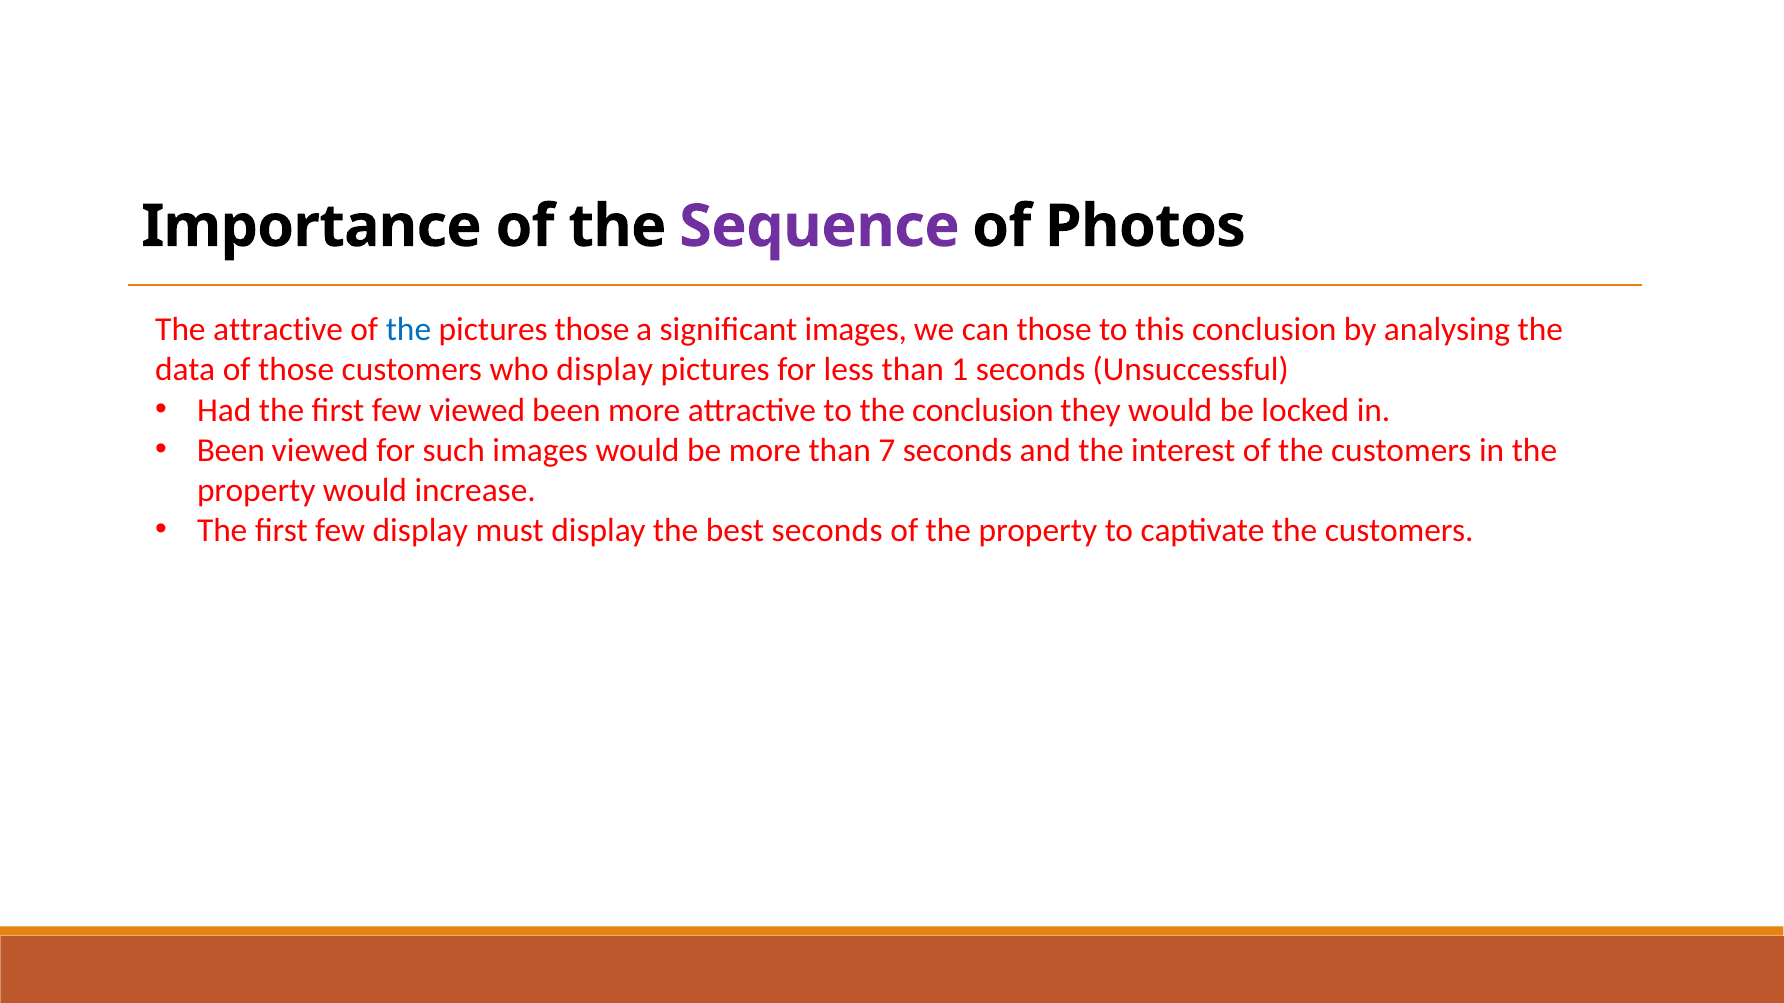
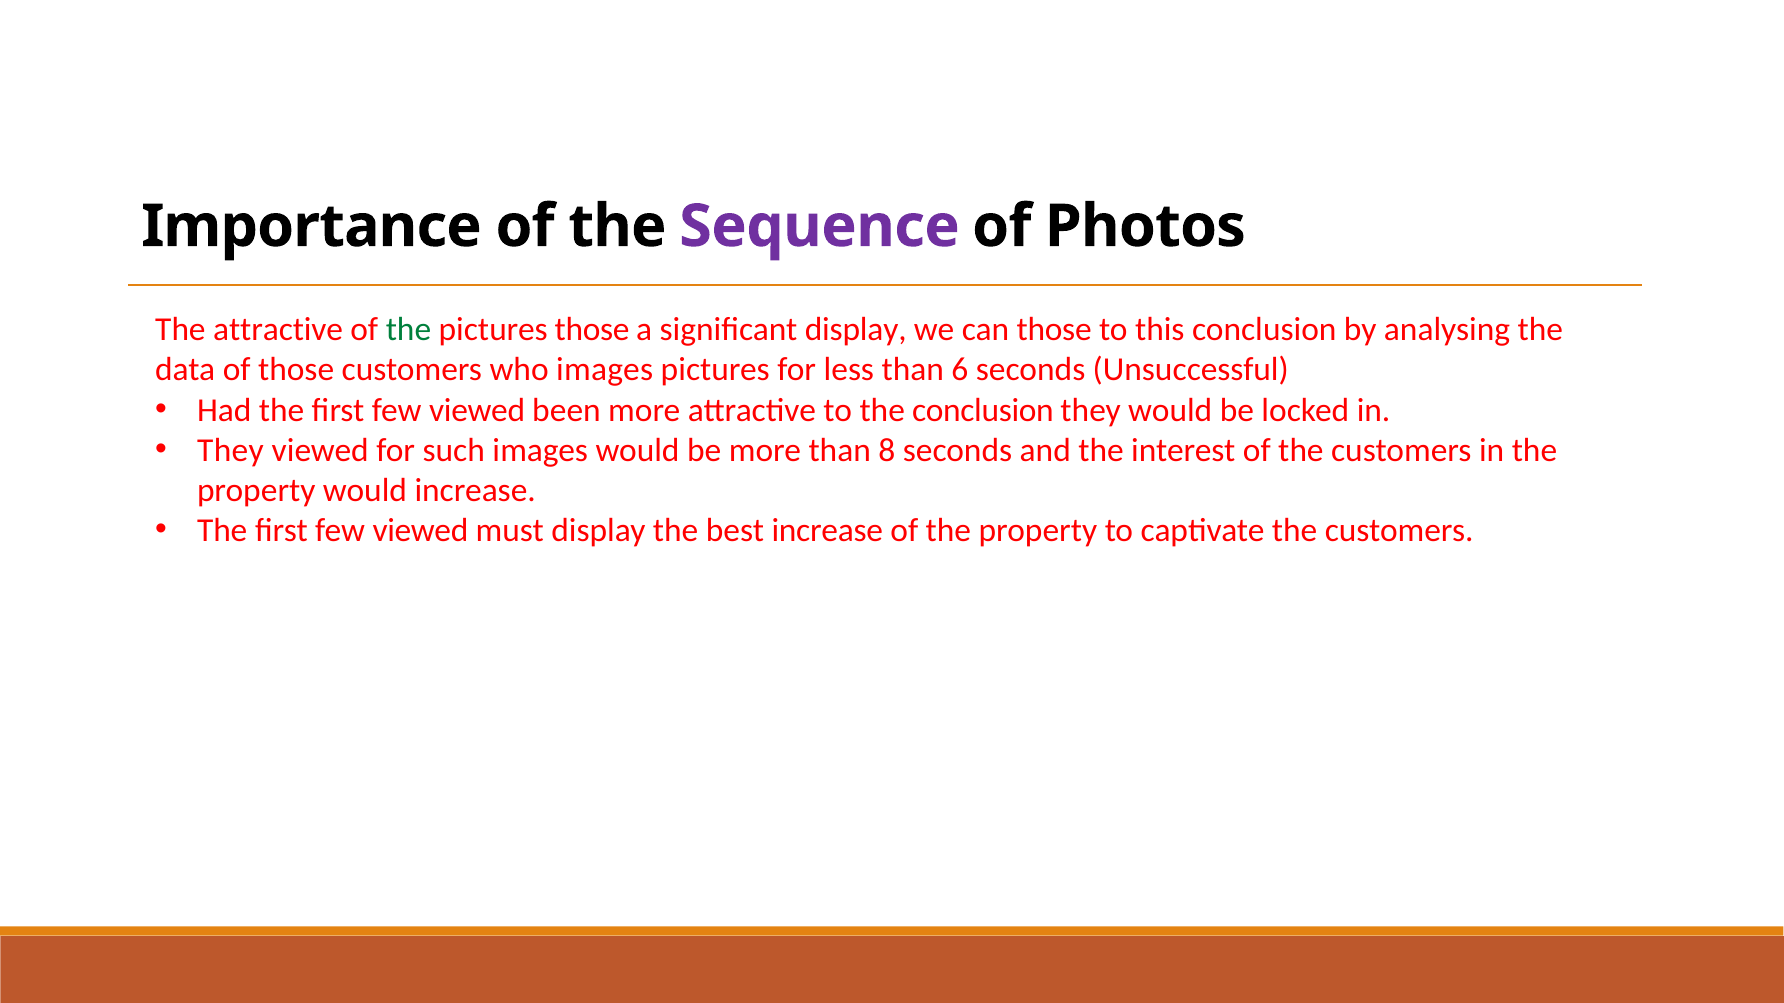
the colour: blue -> green (408, 330)
significant images: images -> display (856, 330)
who display: display -> images (605, 370)
1: 1 -> 6 (960, 370)
Been: Been -> They (231, 450)
7: 7 -> 8 (887, 450)
display: display -> viewed (420, 531)
best seconds: seconds -> increase (827, 531)
